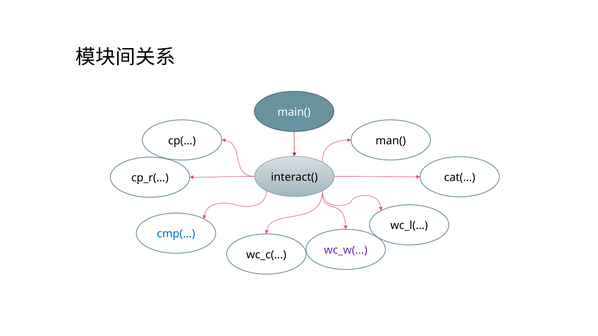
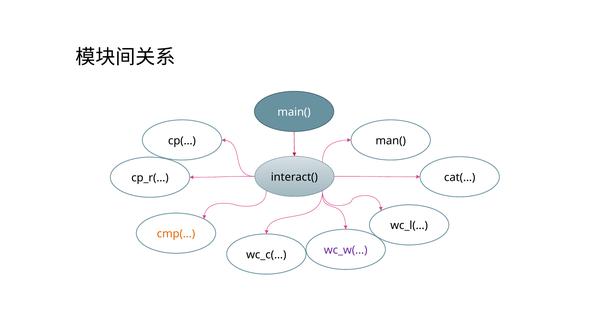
cmp(… colour: blue -> orange (176, 234)
